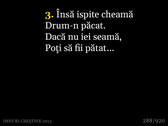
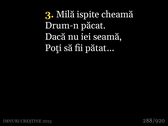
Însă: Însă -> Milă (65, 14)
